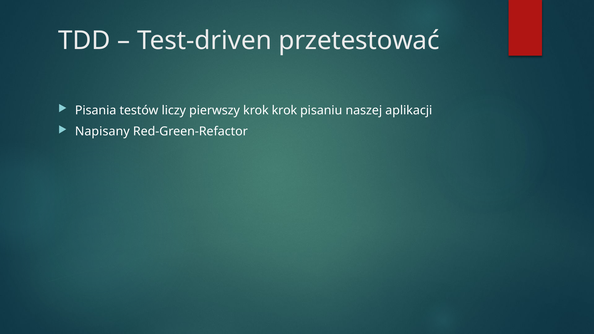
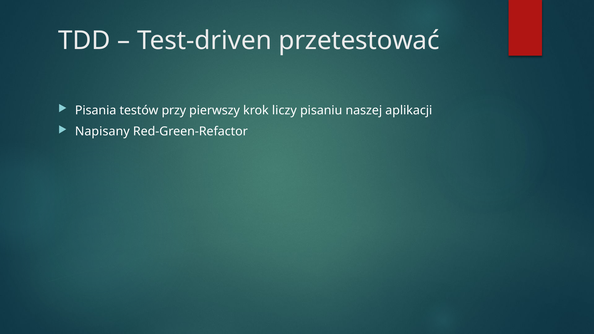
liczy: liczy -> przy (174, 111)
krok krok: krok -> liczy (284, 111)
